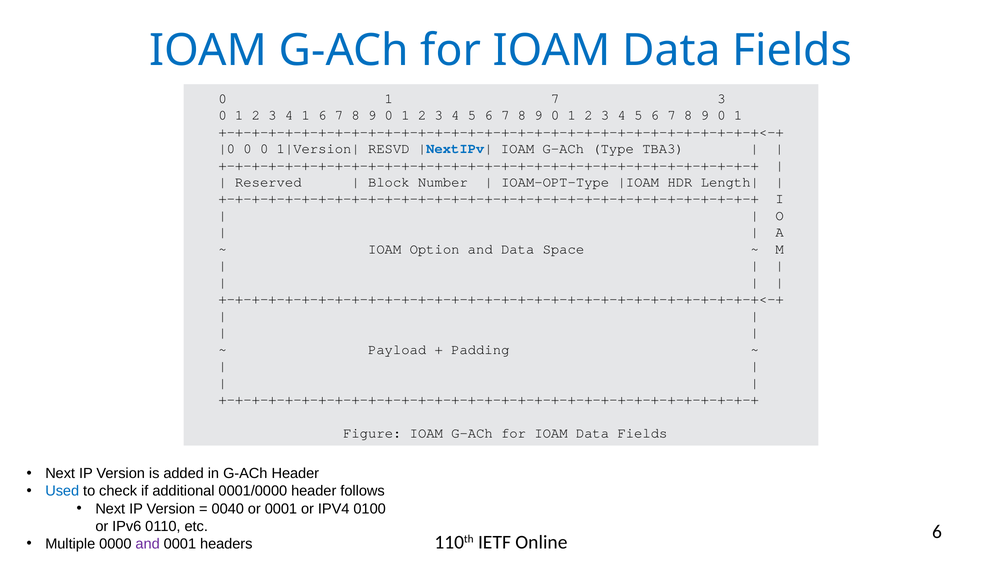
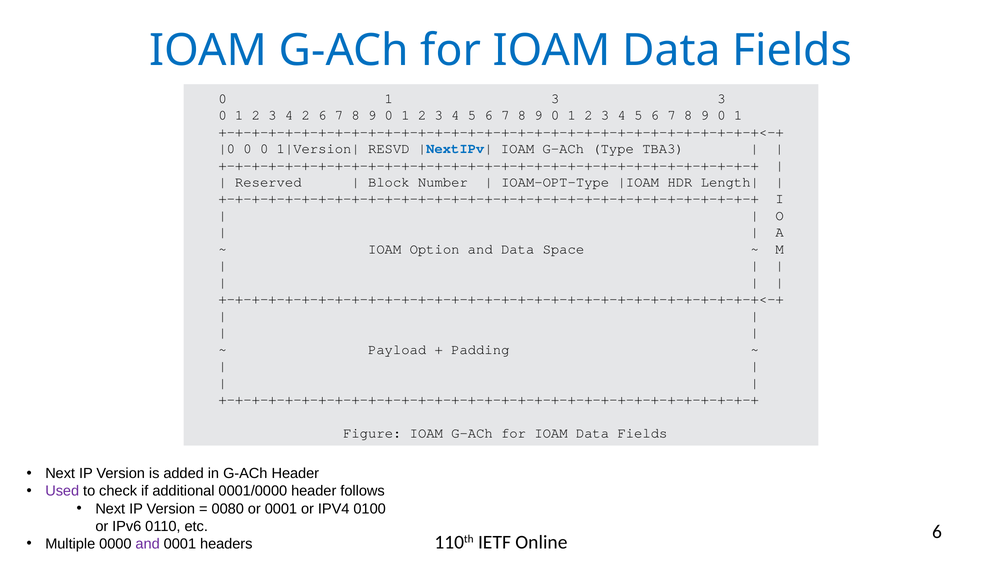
1 7: 7 -> 3 (555, 98)
4 1: 1 -> 2 (306, 115)
Used colour: blue -> purple (62, 491)
0040: 0040 -> 0080 (228, 508)
